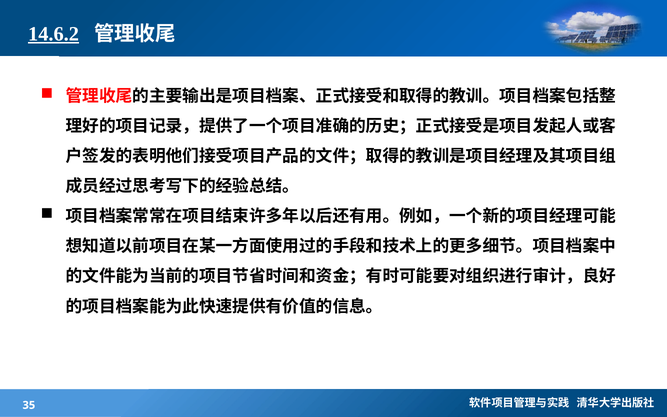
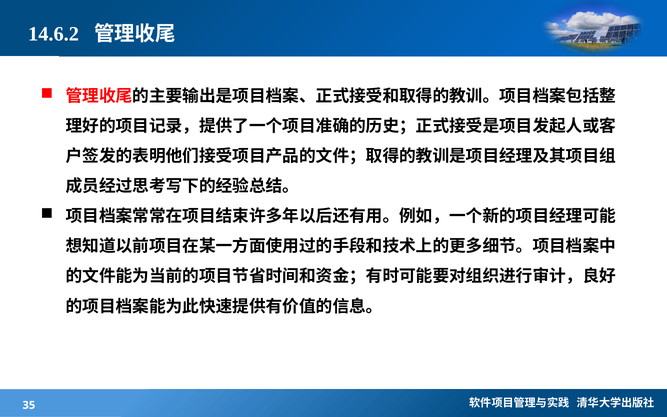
14.6.2 underline: present -> none (54, 34)
